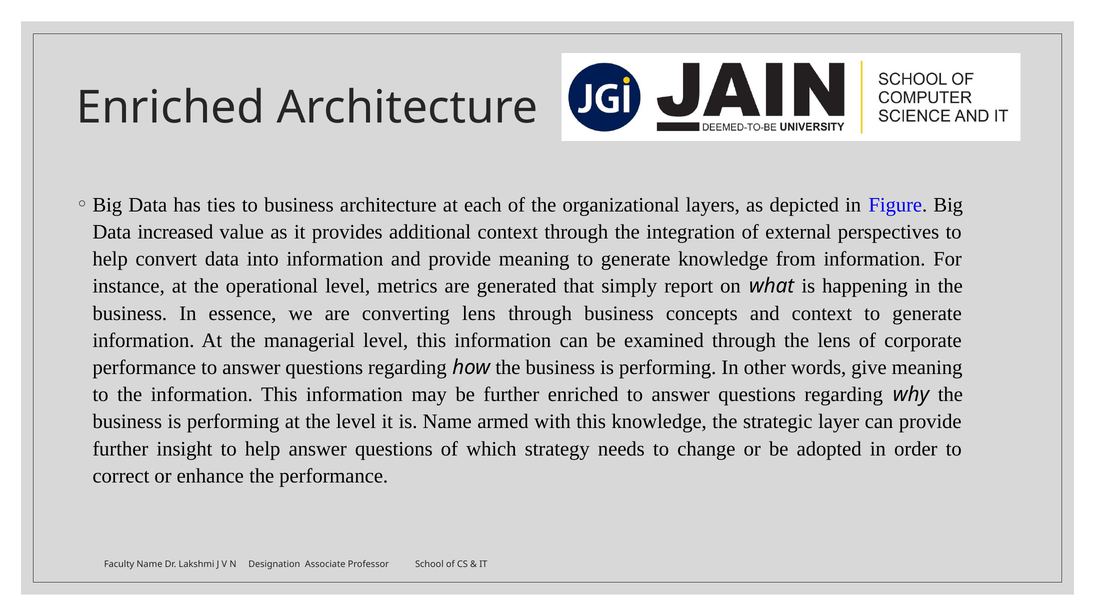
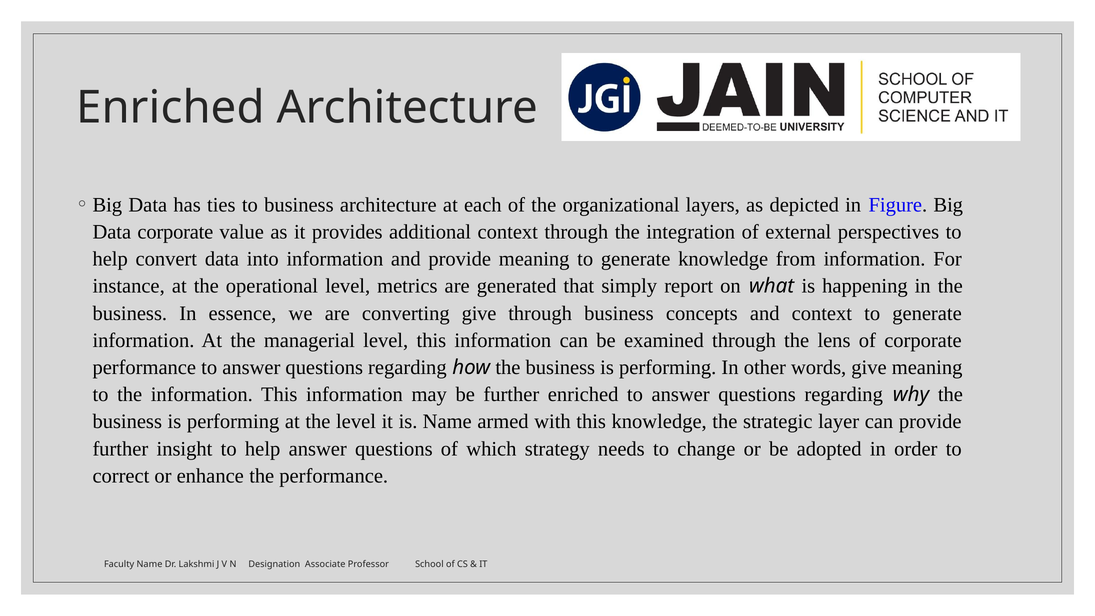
Data increased: increased -> corporate (175, 232)
converting lens: lens -> give (479, 313)
